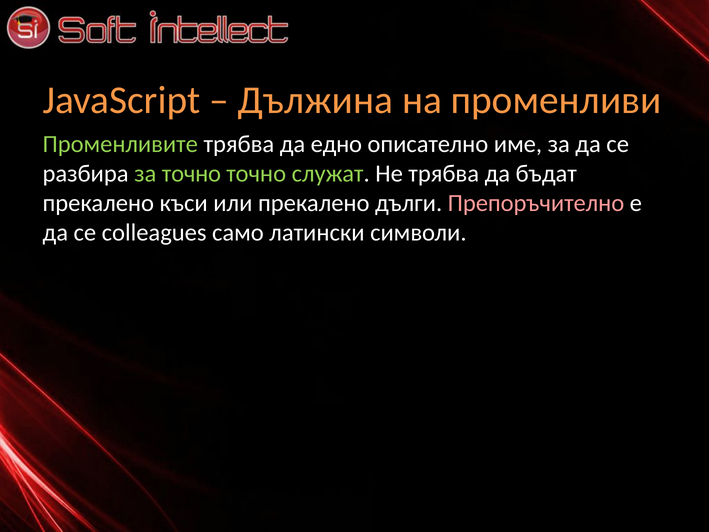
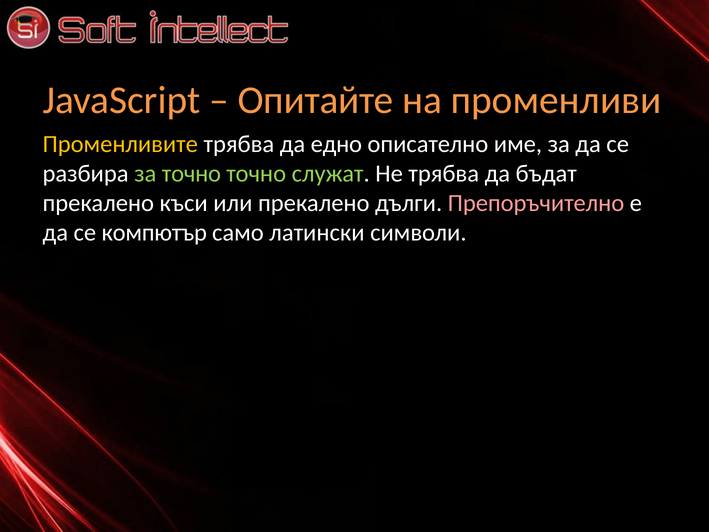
Дължина: Дължина -> Опитайте (316, 100)
Променливите colour: light green -> yellow (120, 144)
colleagues: colleagues -> компютър (154, 233)
